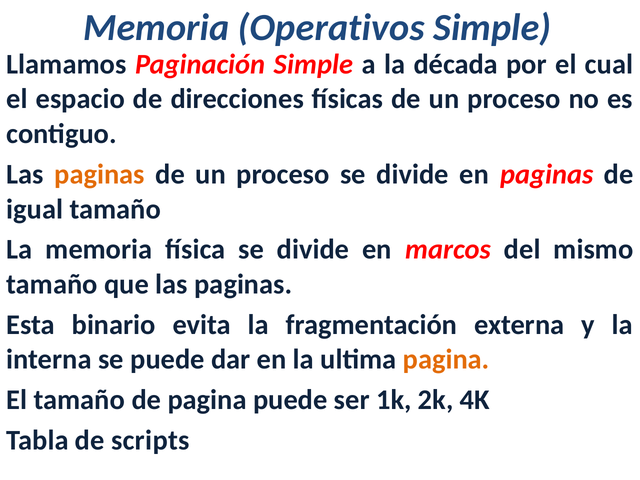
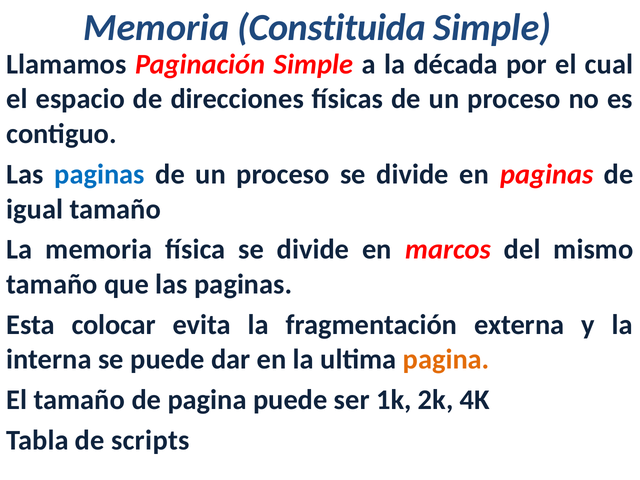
Operativos: Operativos -> Constituida (331, 28)
paginas colour: orange -> blue (100, 174)
binario: binario -> colocar (114, 325)
